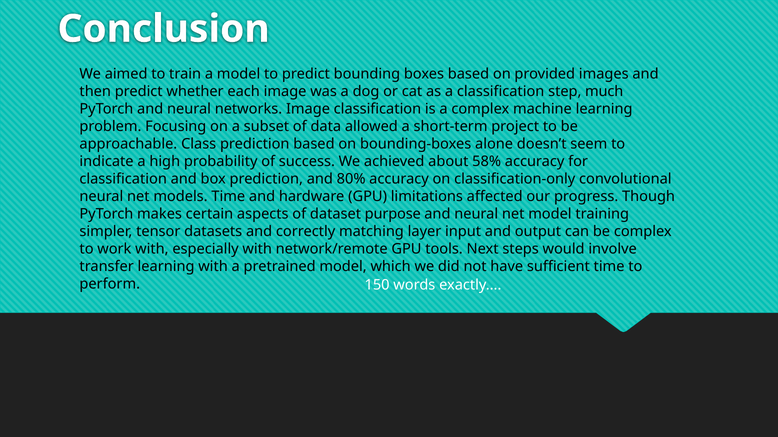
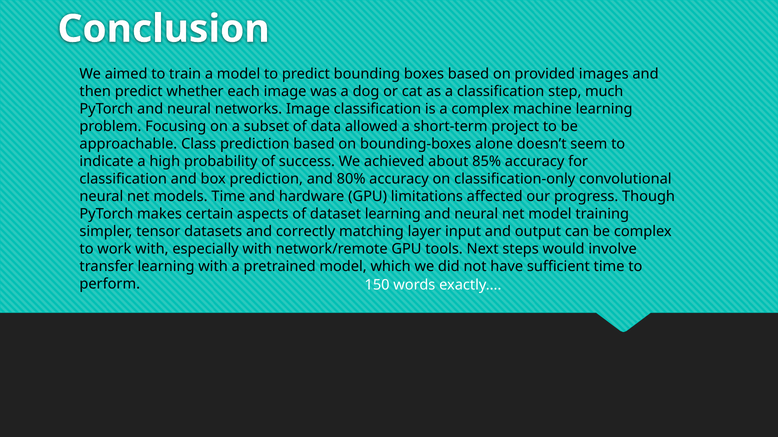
58%: 58% -> 85% (487, 162)
dataset purpose: purpose -> learning (393, 214)
